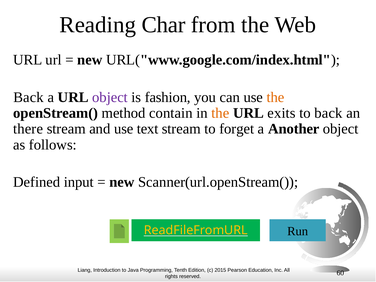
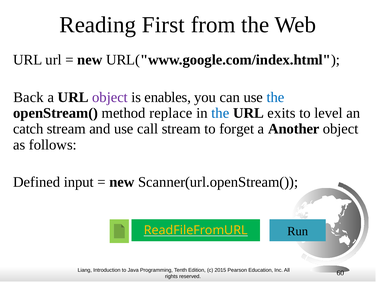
Char: Char -> First (163, 25)
fashion: fashion -> enables (168, 97)
the colour: orange -> blue (276, 97)
contain: contain -> replace (171, 113)
the colour: orange -> blue (220, 113)
to back: back -> level (329, 113)
there: there -> catch (28, 129)
text: text -> call (148, 129)
